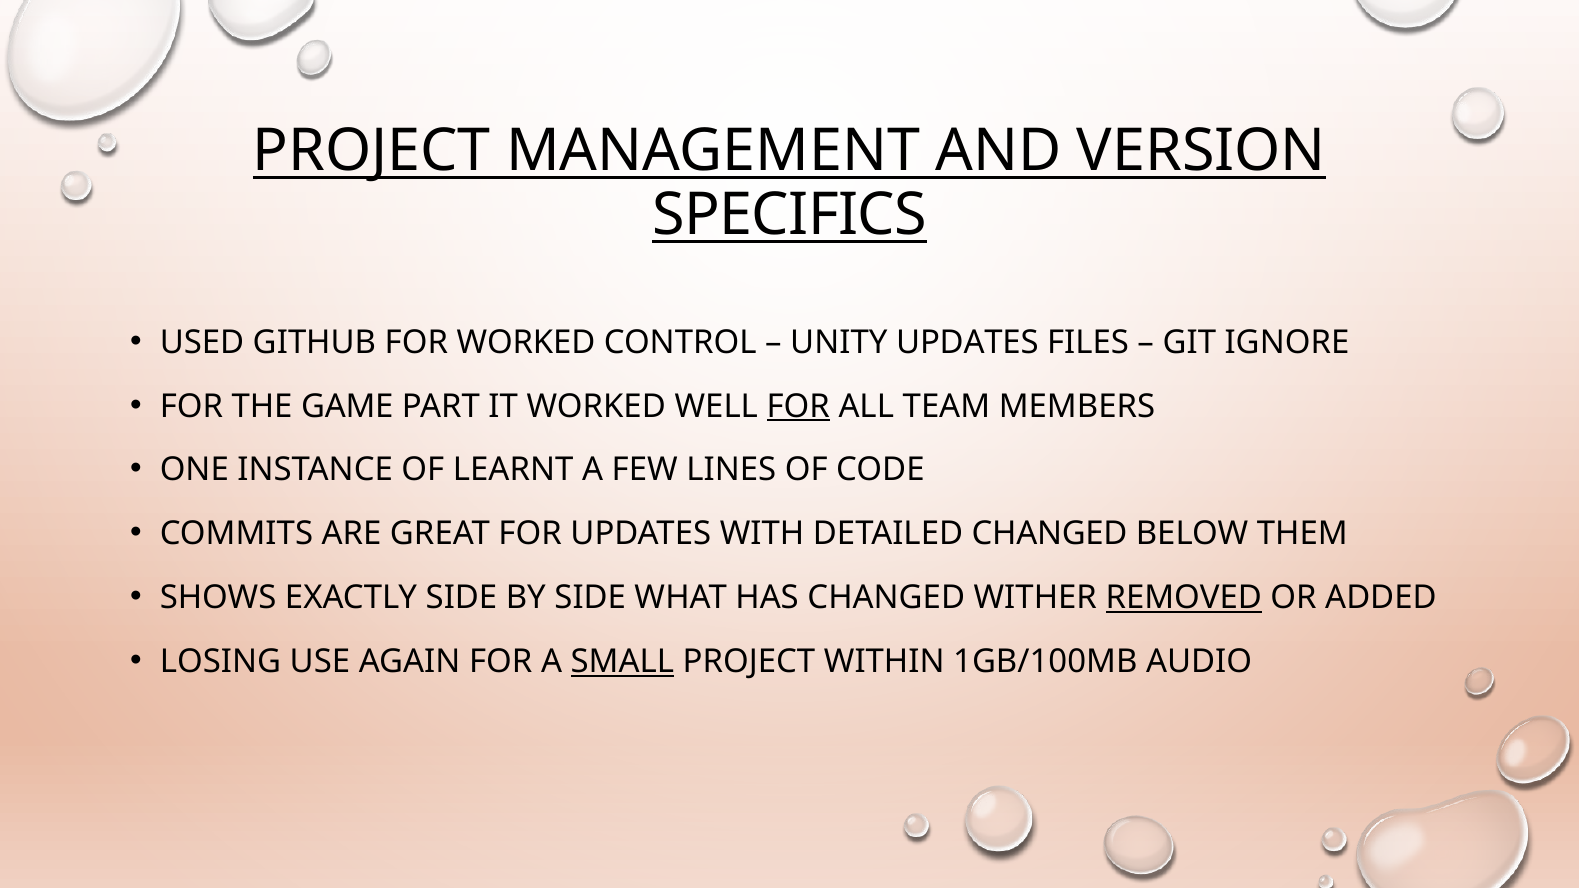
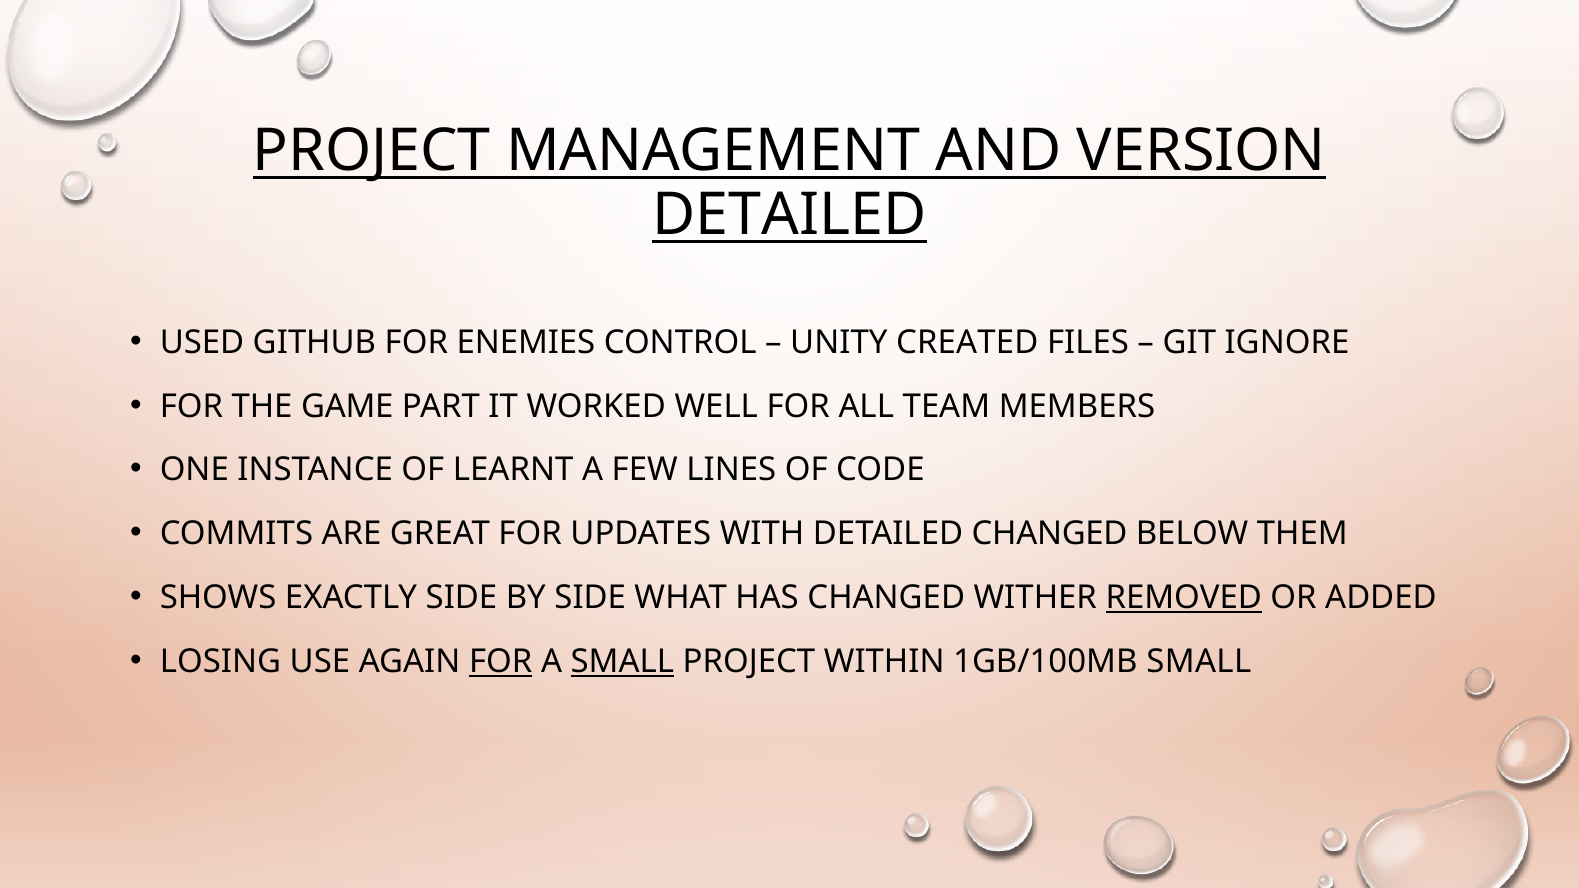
SPECIFICS: SPECIFICS -> DETAILED (789, 215)
FOR WORKED: WORKED -> ENEMIES (526, 342)
UNITY UPDATES: UPDATES -> CREATED (967, 342)
FOR underline: present -> none (798, 406)
FOR underline: none -> present (501, 662)
1GB/100MB AUDIO: AUDIO -> SMALL (1199, 662)
